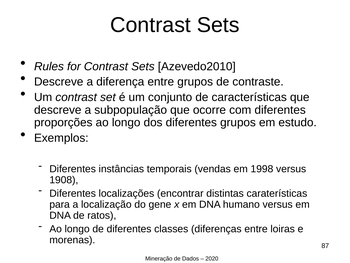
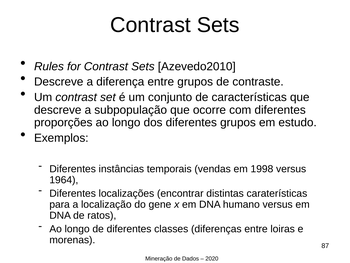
1908: 1908 -> 1964 (64, 180)
